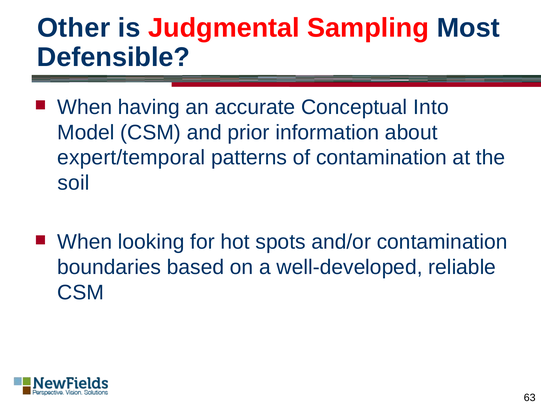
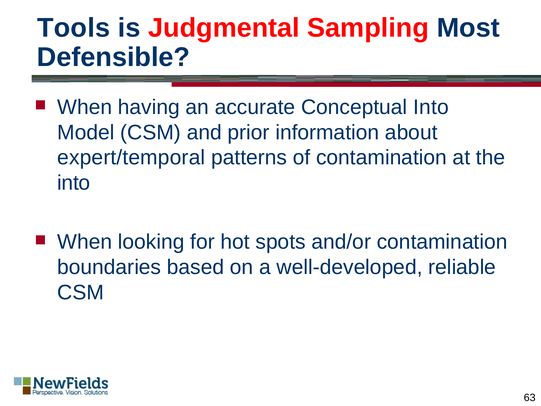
Other: Other -> Tools (74, 28)
soil: soil -> into (74, 183)
